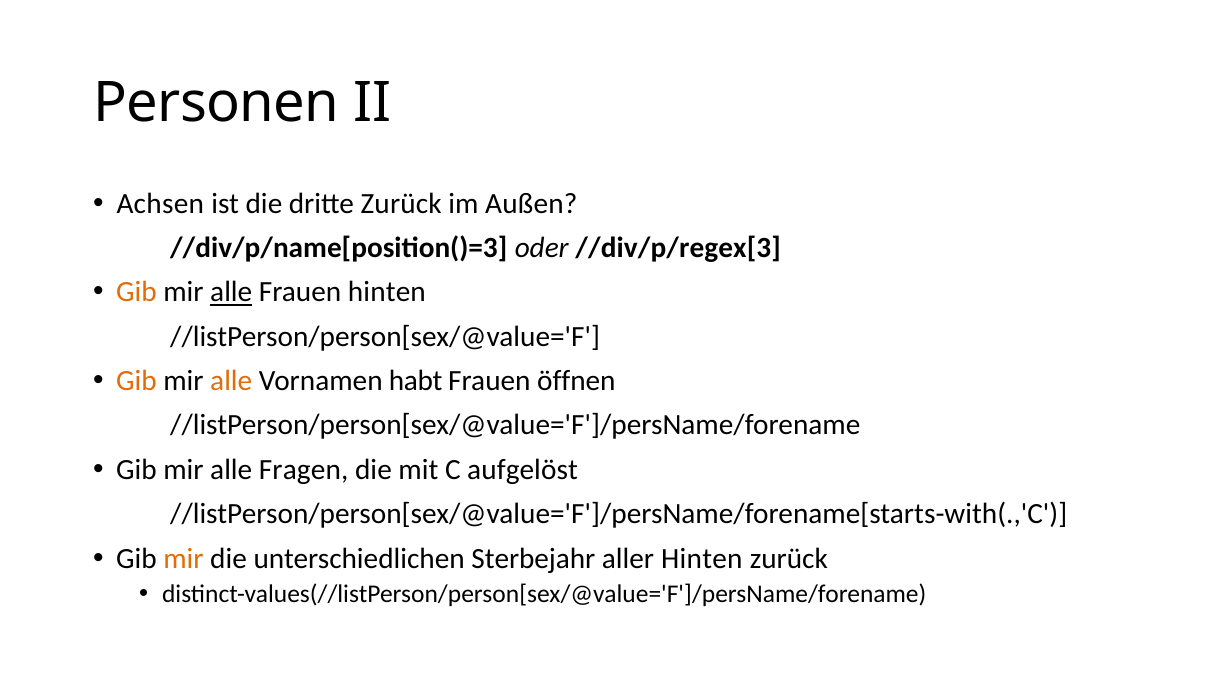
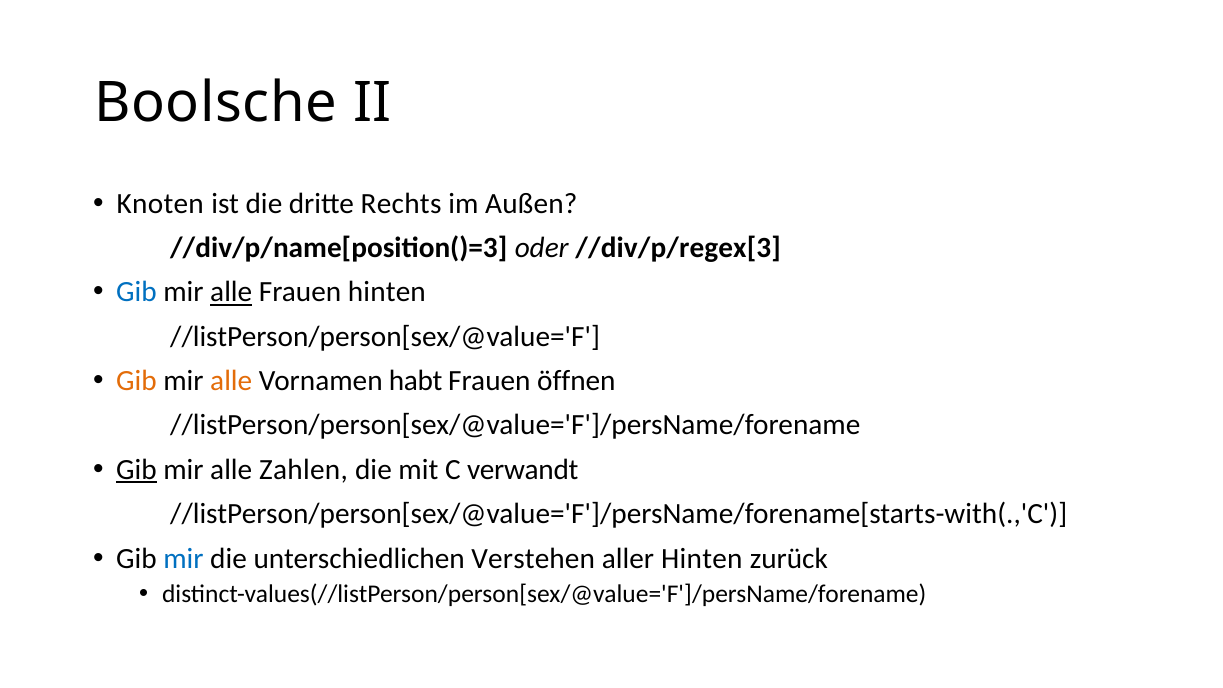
Personen: Personen -> Boolsche (216, 103)
Achsen: Achsen -> Knoten (160, 203)
dritte Zurück: Zurück -> Rechts (401, 203)
Gib colour: orange -> blue (136, 292)
Gib underline: none -> present (136, 470)
Fragen: Fragen -> Zahlen (304, 470)
aufgelöst: aufgelöst -> verwandt (523, 470)
mir colour: orange -> blue (183, 558)
Sterbejahr: Sterbejahr -> Verstehen (533, 558)
